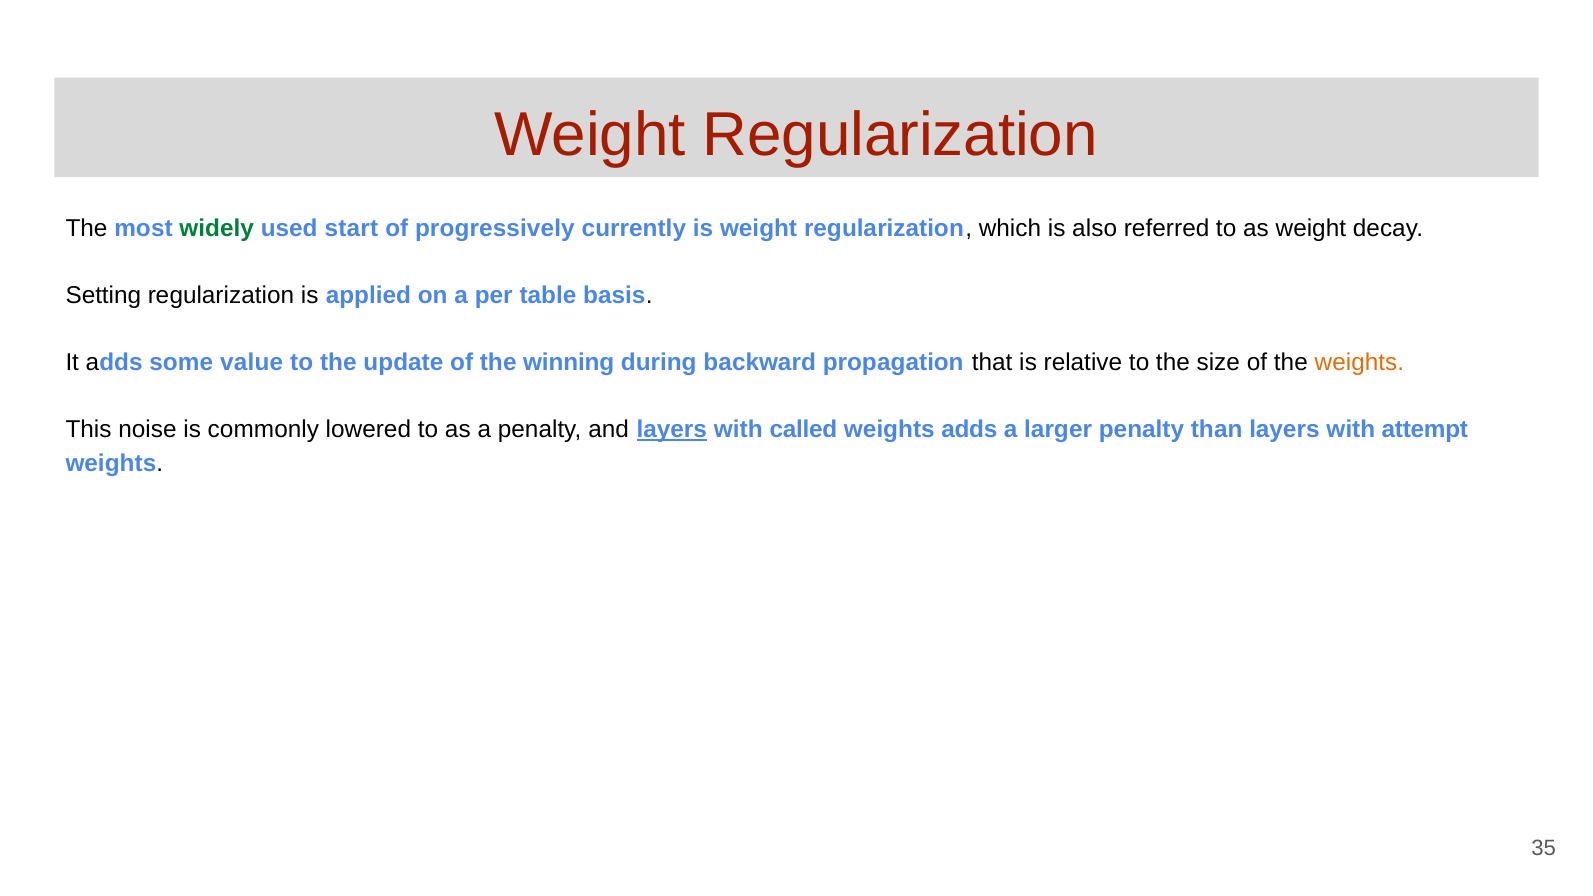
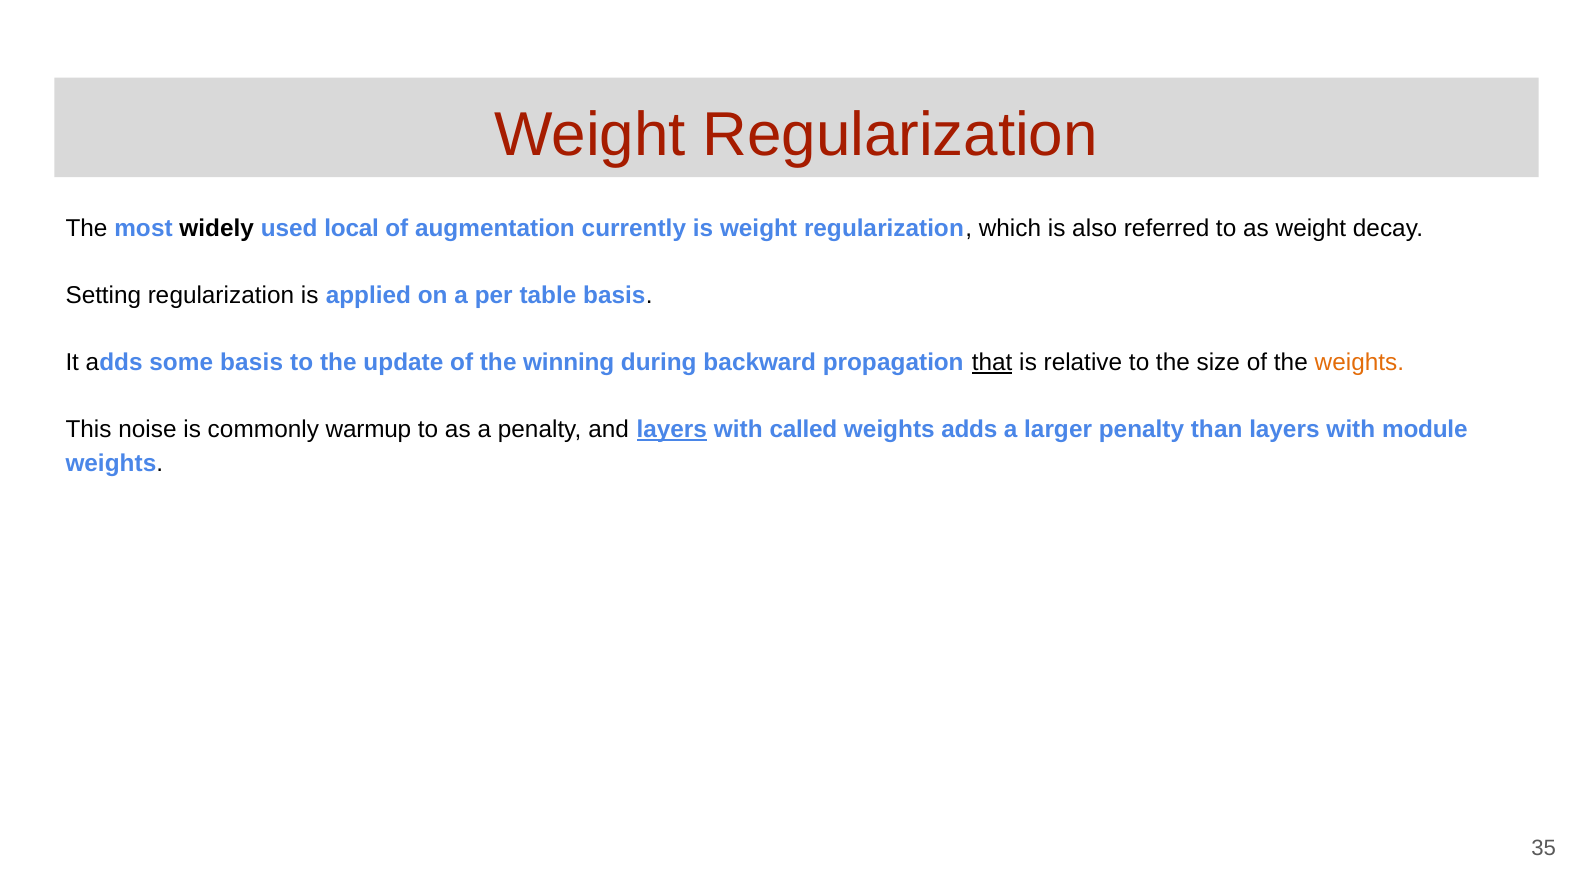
widely colour: green -> black (217, 228)
start: start -> local (352, 228)
progressively: progressively -> augmentation (495, 228)
some value: value -> basis (252, 363)
that underline: none -> present (992, 363)
lowered: lowered -> warmup (368, 430)
attempt: attempt -> module (1425, 430)
